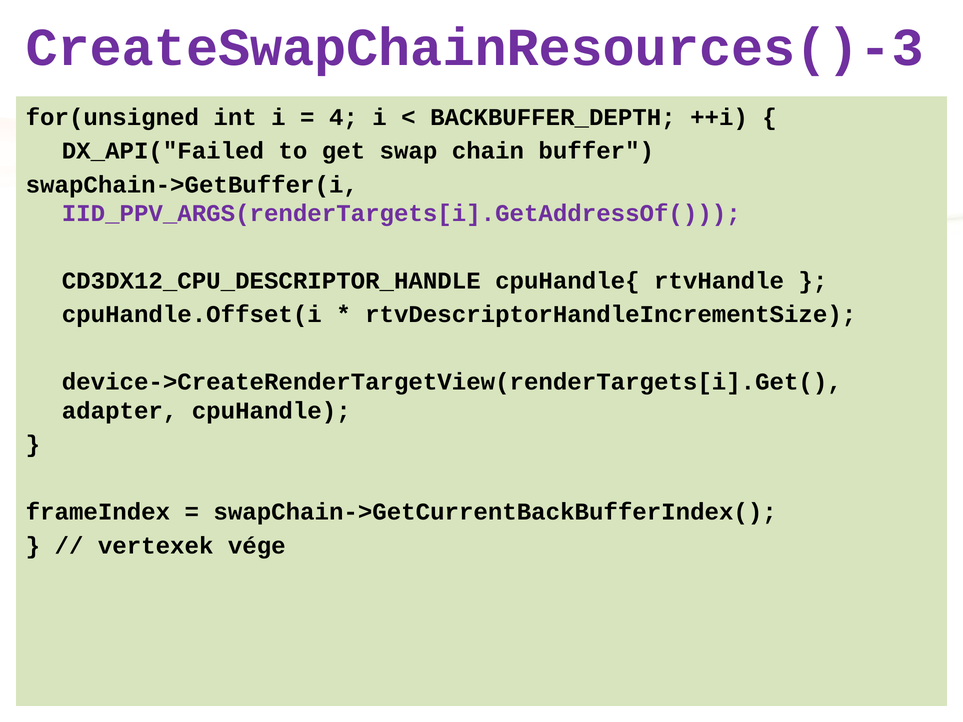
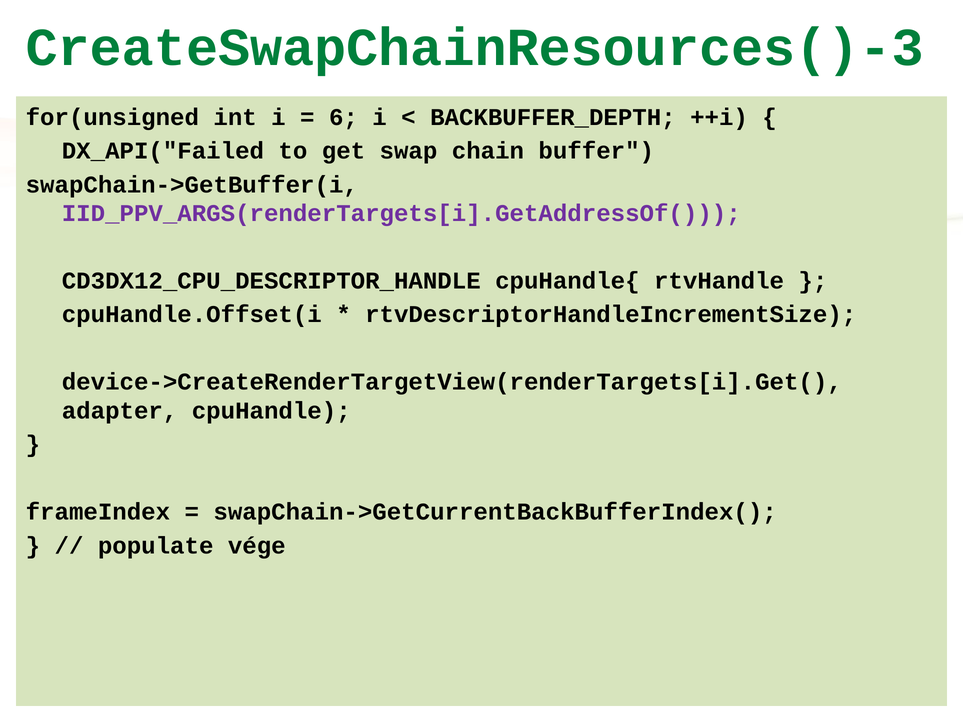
CreateSwapChainResources()-3 colour: purple -> green (475, 48)
4: 4 -> 6 (343, 117)
vertexek: vertexek -> populate (156, 546)
